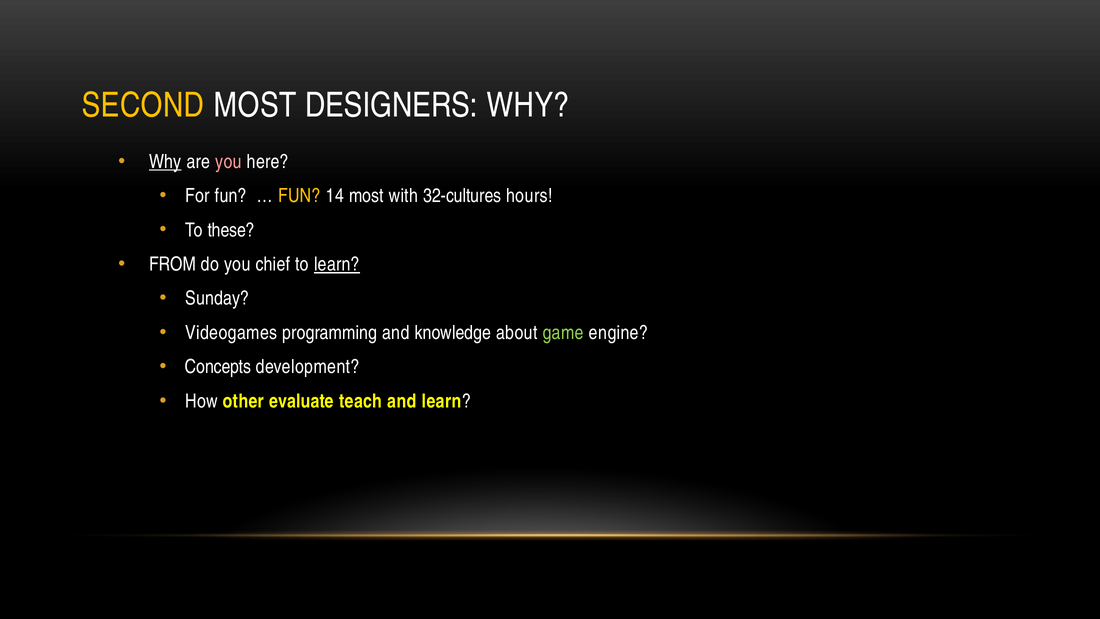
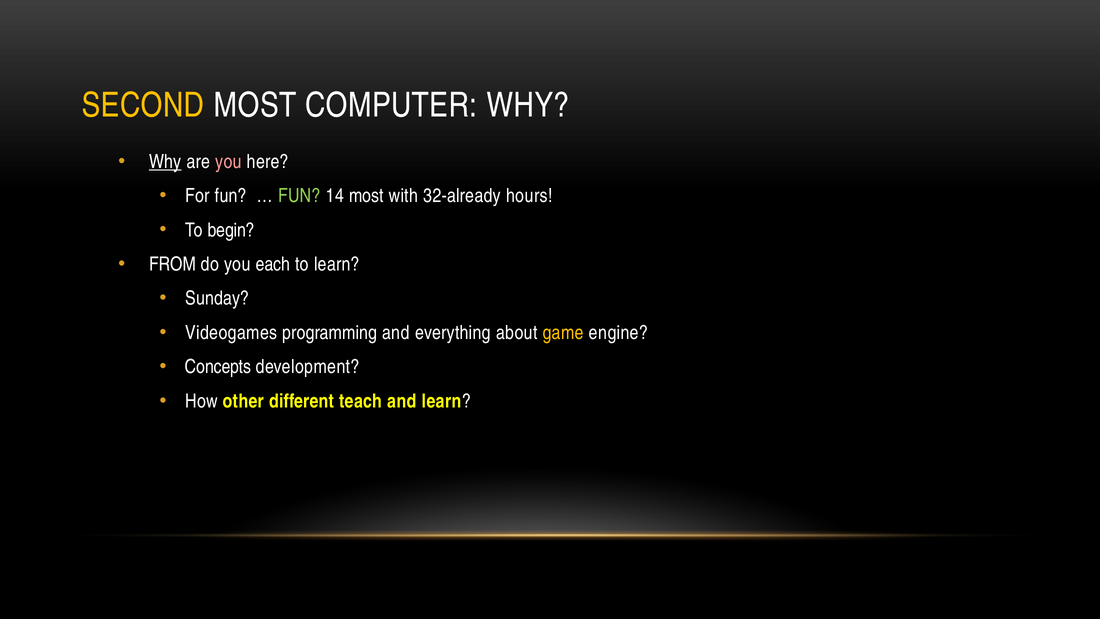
DESIGNERS: DESIGNERS -> COMPUTER (391, 106)
FUN colour: yellow -> light green (299, 196)
32-cultures: 32-cultures -> 32-already (462, 196)
these: these -> begin (231, 230)
chief: chief -> each (273, 264)
learn underline: present -> none (337, 264)
knowledge: knowledge -> everything (453, 333)
game colour: light green -> yellow (563, 333)
evaluate: evaluate -> different (302, 401)
